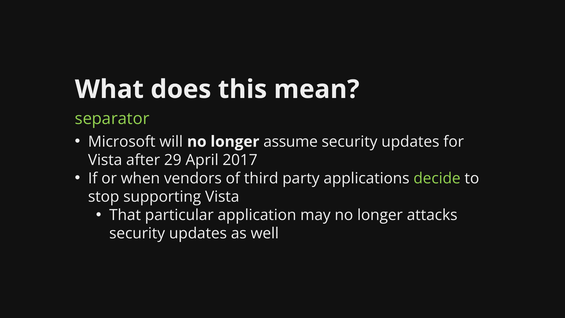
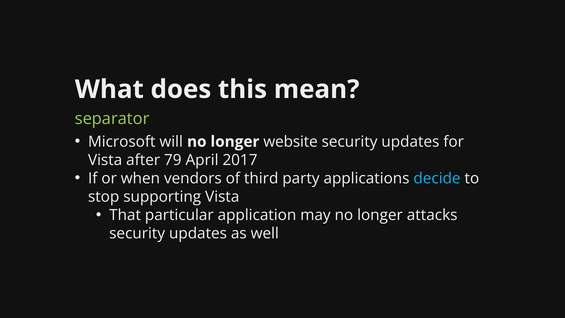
assume: assume -> website (291, 142)
29: 29 -> 79 (173, 160)
decide colour: light green -> light blue (437, 178)
